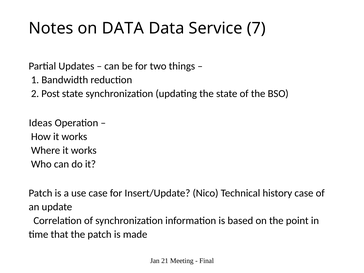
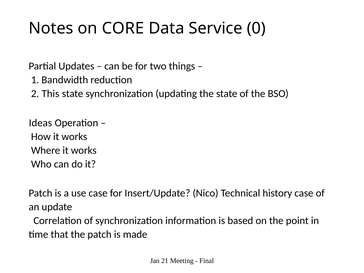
on DATA: DATA -> CORE (123, 28)
7: 7 -> 0 (256, 28)
Post: Post -> This (50, 94)
